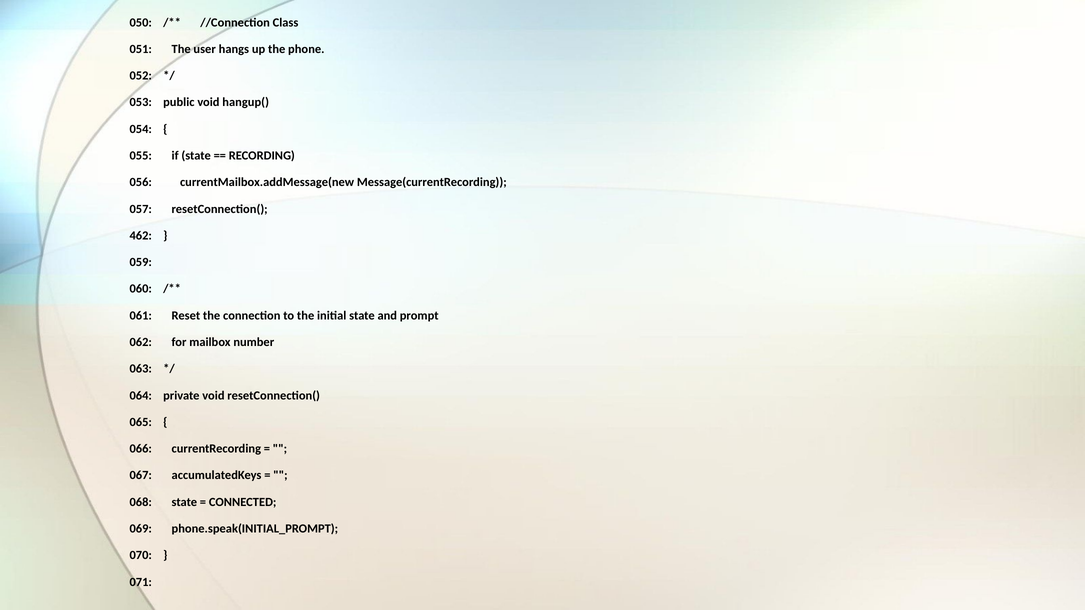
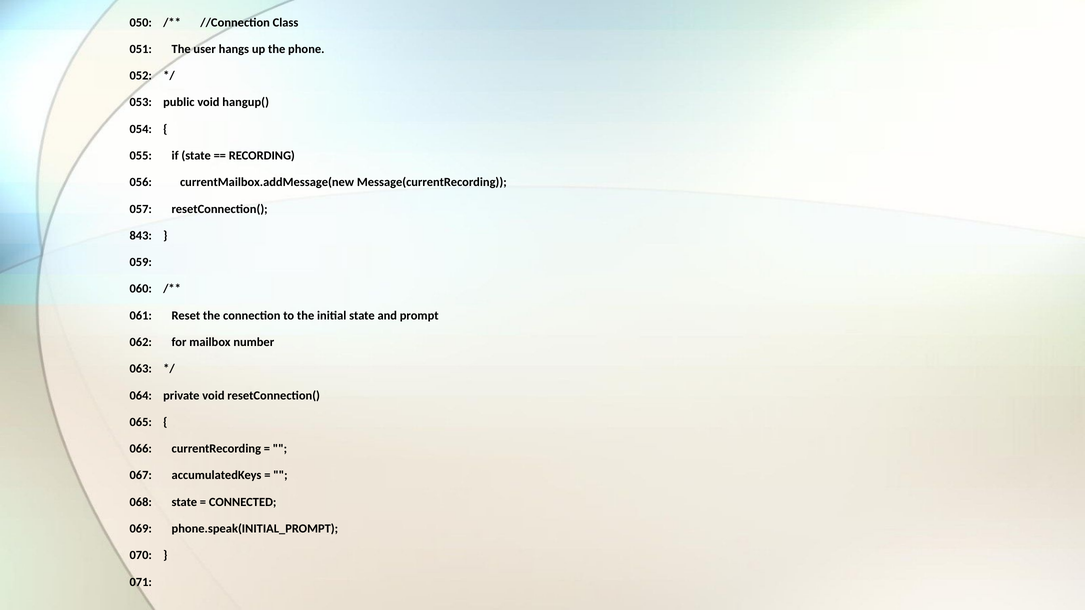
462: 462 -> 843 (141, 236)
